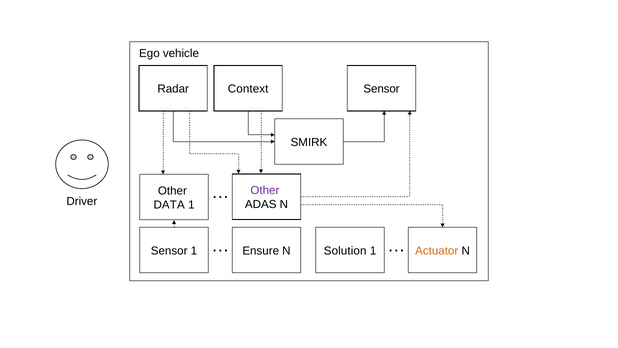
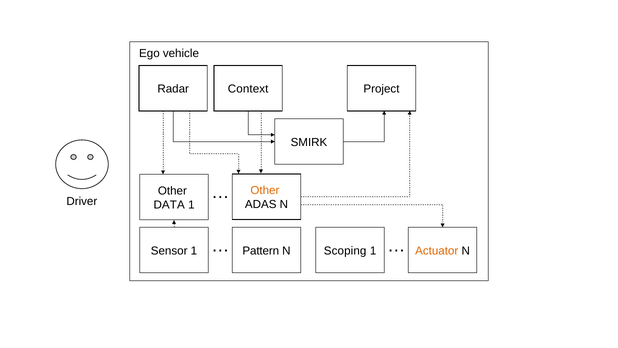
Sensor: Sensor -> Project (381, 89)
Other colour: purple -> orange (265, 190)
Solution: Solution -> Scoping (345, 251)
Ensure: Ensure -> Pattern (261, 251)
